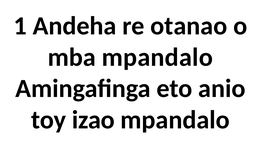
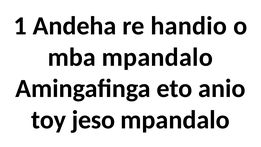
otanao: otanao -> handio (189, 26)
izao: izao -> jeso (93, 120)
